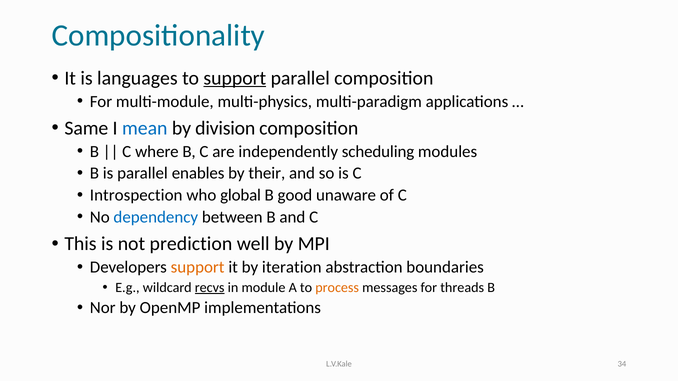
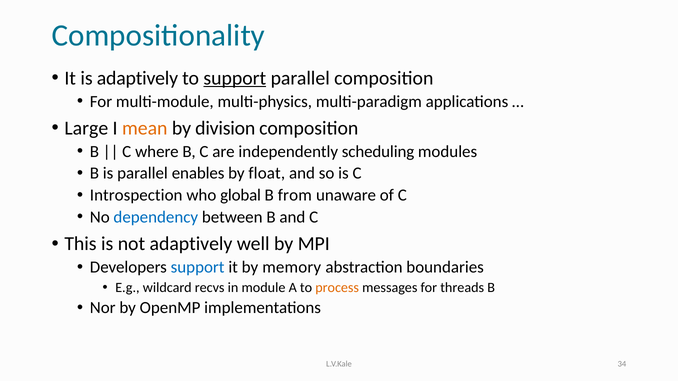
is languages: languages -> adaptively (137, 78)
Same: Same -> Large (86, 128)
mean colour: blue -> orange (145, 128)
their: their -> float (267, 174)
good: good -> from (295, 195)
not prediction: prediction -> adaptively (191, 244)
support colour: orange -> blue (198, 267)
iteration: iteration -> memory (292, 267)
recvs underline: present -> none (210, 288)
